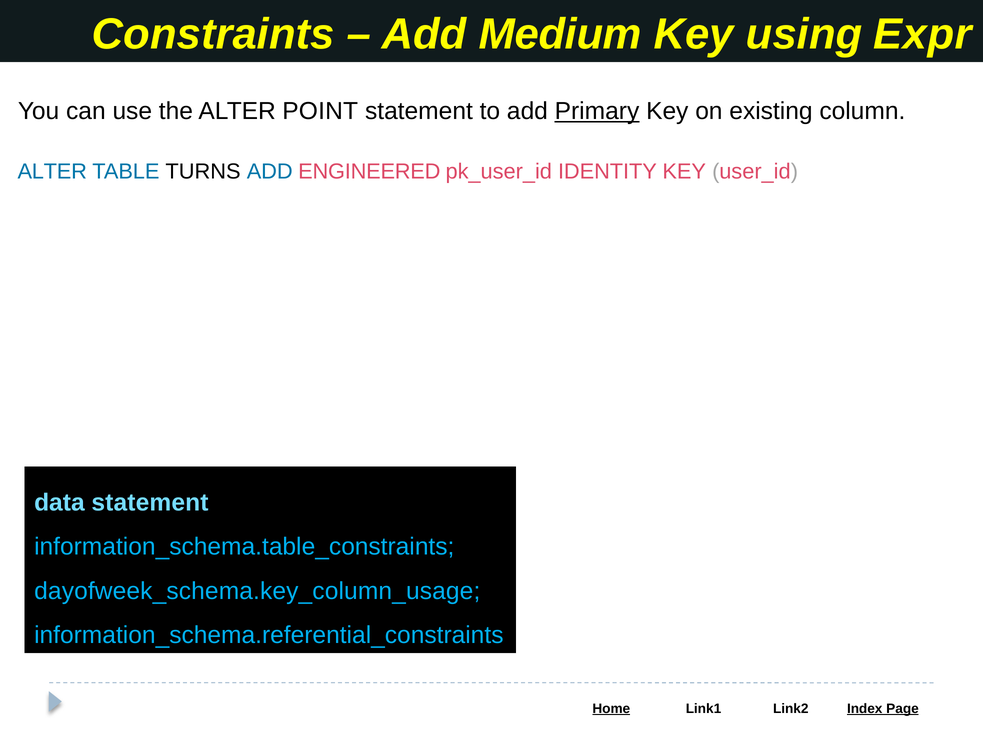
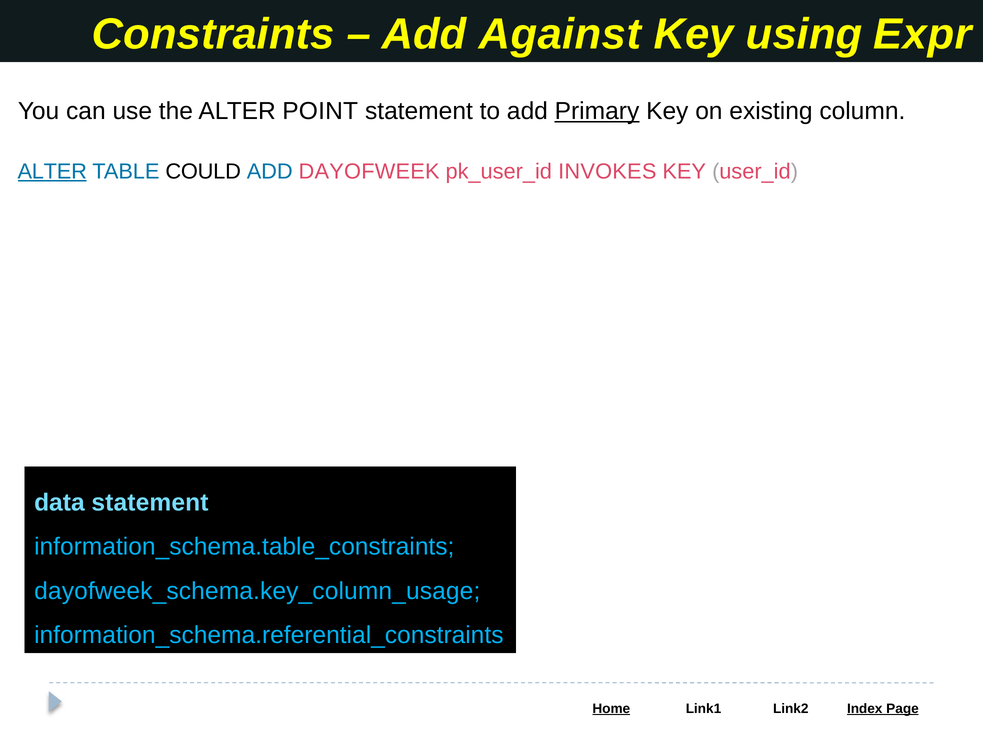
Medium: Medium -> Against (560, 34)
ALTER underline: none -> present (52, 171)
TURNS: TURNS -> COULD (203, 171)
ENGINEERED: ENGINEERED -> DAYOFWEEK (369, 171)
IDENTITY: IDENTITY -> INVOKES (607, 171)
